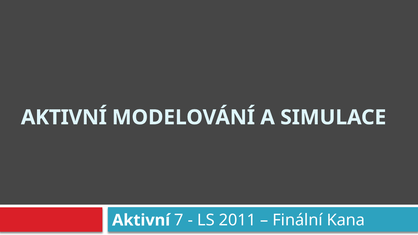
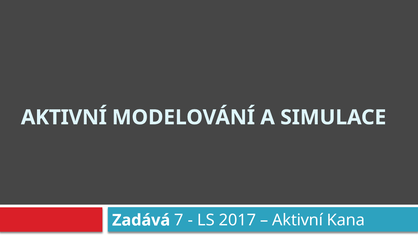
Aktivní: Aktivní -> Zadává (141, 220)
2011: 2011 -> 2017 (237, 220)
Finální: Finální -> Aktivní (298, 220)
